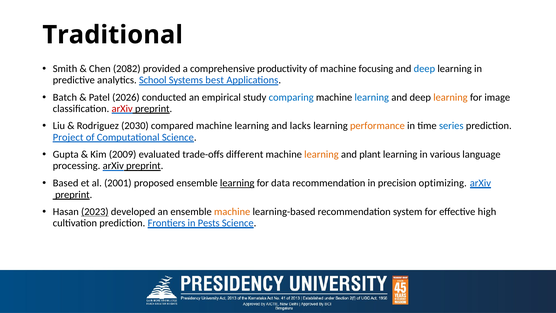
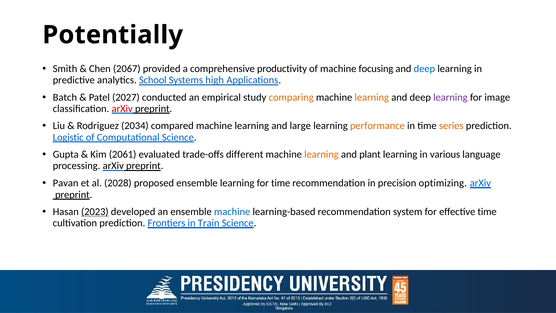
Traditional: Traditional -> Potentially (113, 35)
2082: 2082 -> 2067 (127, 69)
best: best -> high (215, 80)
2026: 2026 -> 2027 (126, 97)
comparing colour: blue -> orange (291, 97)
learning colour: blue -> orange (372, 97)
learning colour: orange -> purple (450, 97)
2030: 2030 -> 2034 (135, 126)
lacks: lacks -> large (300, 126)
series colour: blue -> orange (451, 126)
Project: Project -> Logistic (68, 137)
2009: 2009 -> 2061 (123, 154)
Based: Based -> Pavan (66, 183)
2001: 2001 -> 2028 (118, 183)
learning underline: present -> none (237, 183)
for data: data -> time (281, 183)
machine colour: orange -> blue (232, 212)
effective high: high -> time (487, 212)
Pests: Pests -> Train (209, 223)
